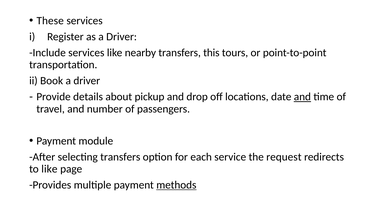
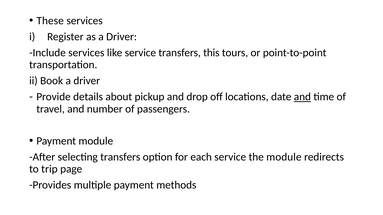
like nearby: nearby -> service (140, 53)
the request: request -> module (284, 157)
to like: like -> trip (49, 169)
methods underline: present -> none (176, 185)
